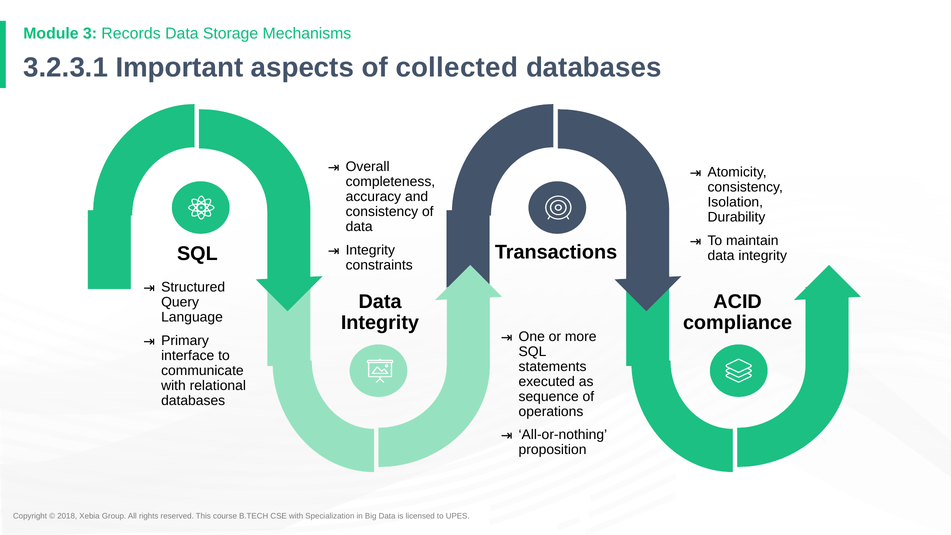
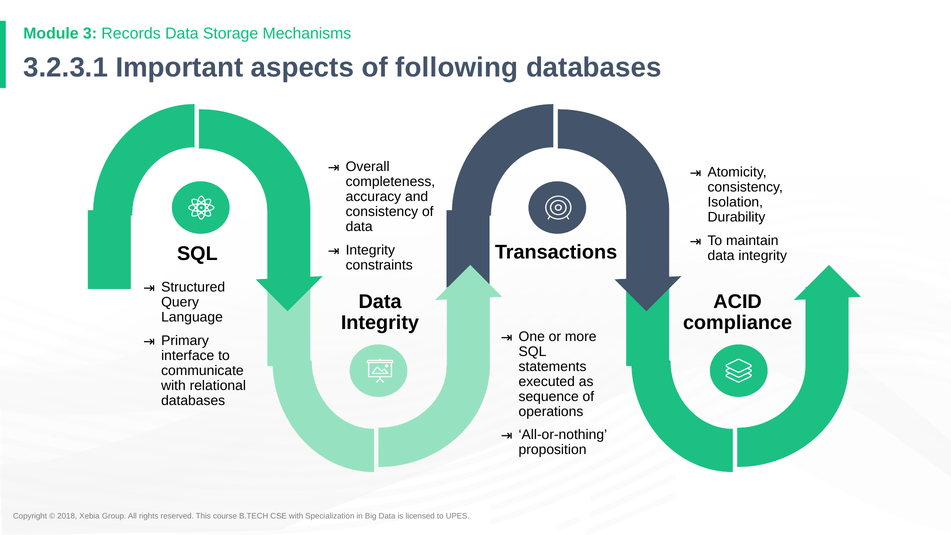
collected: collected -> following (457, 68)
